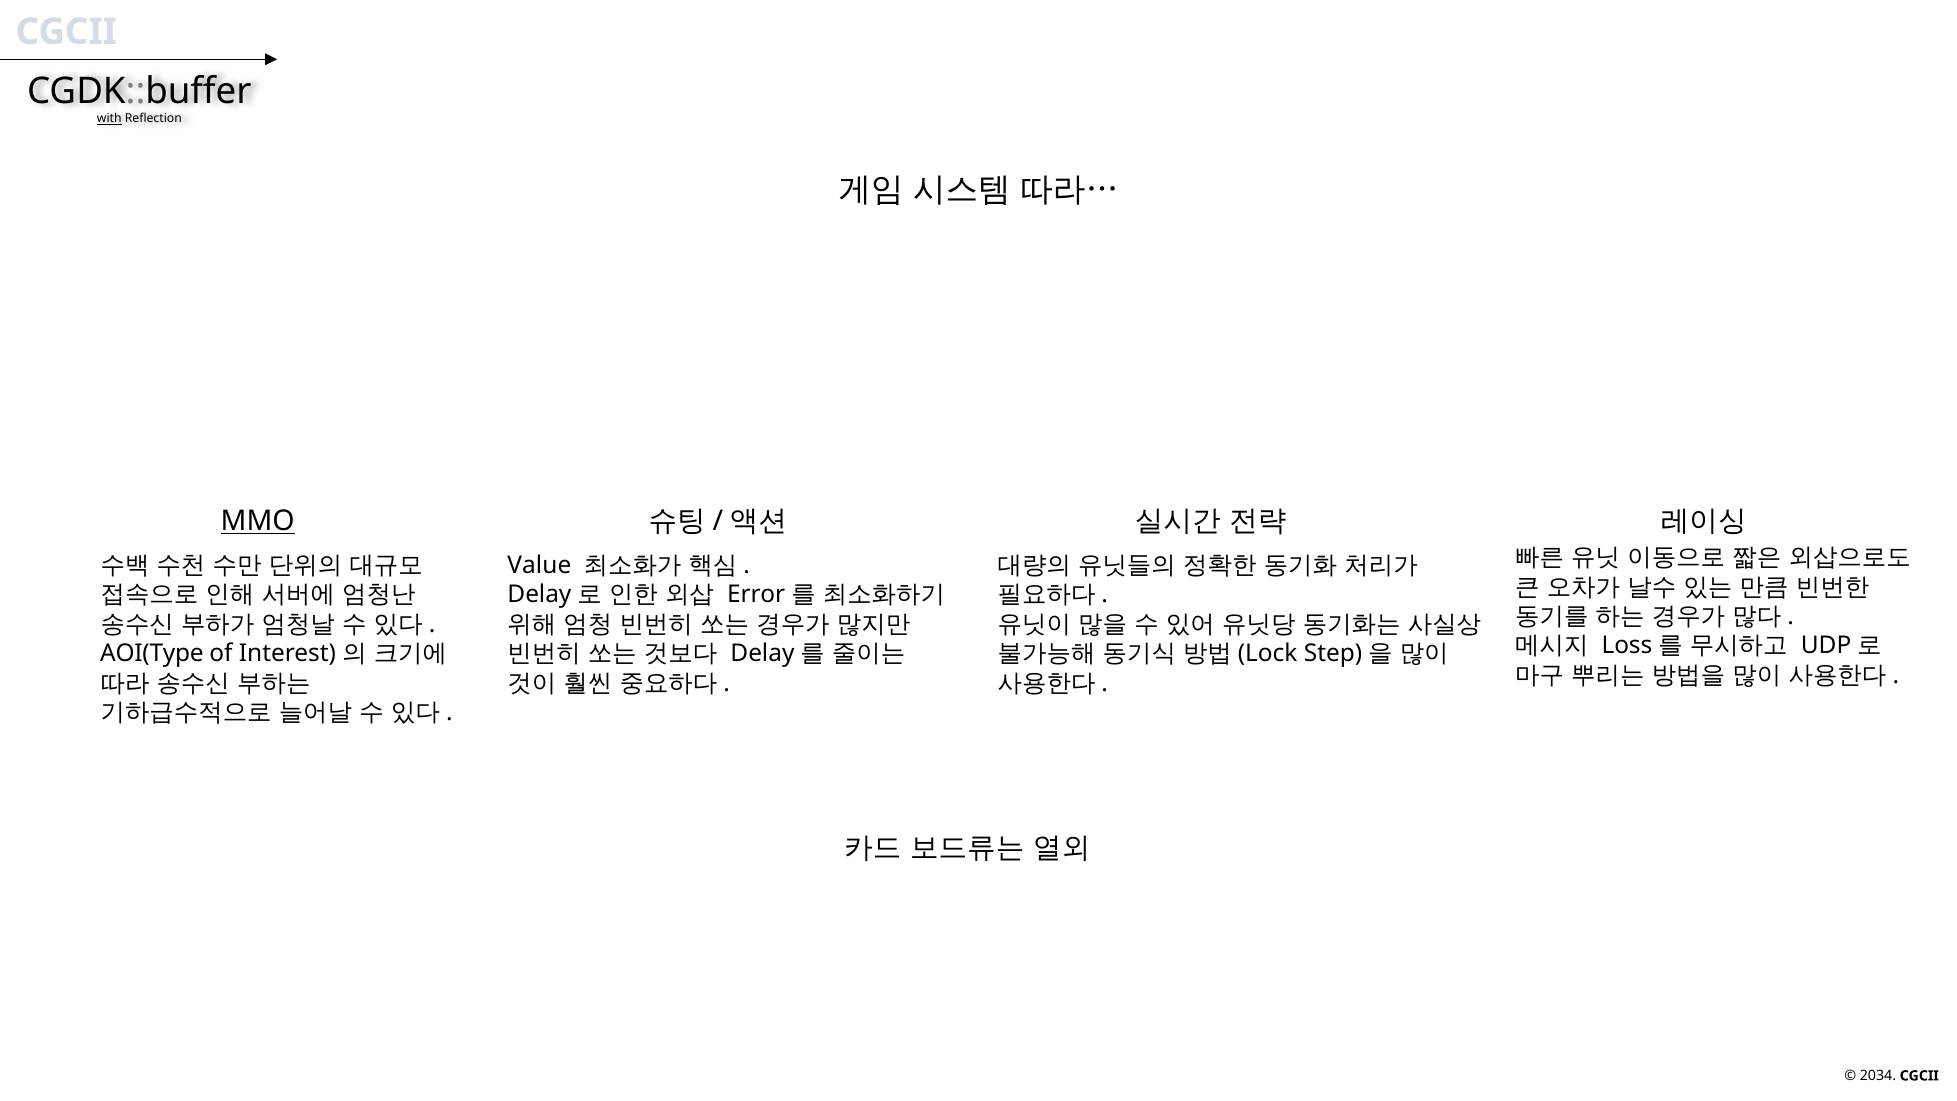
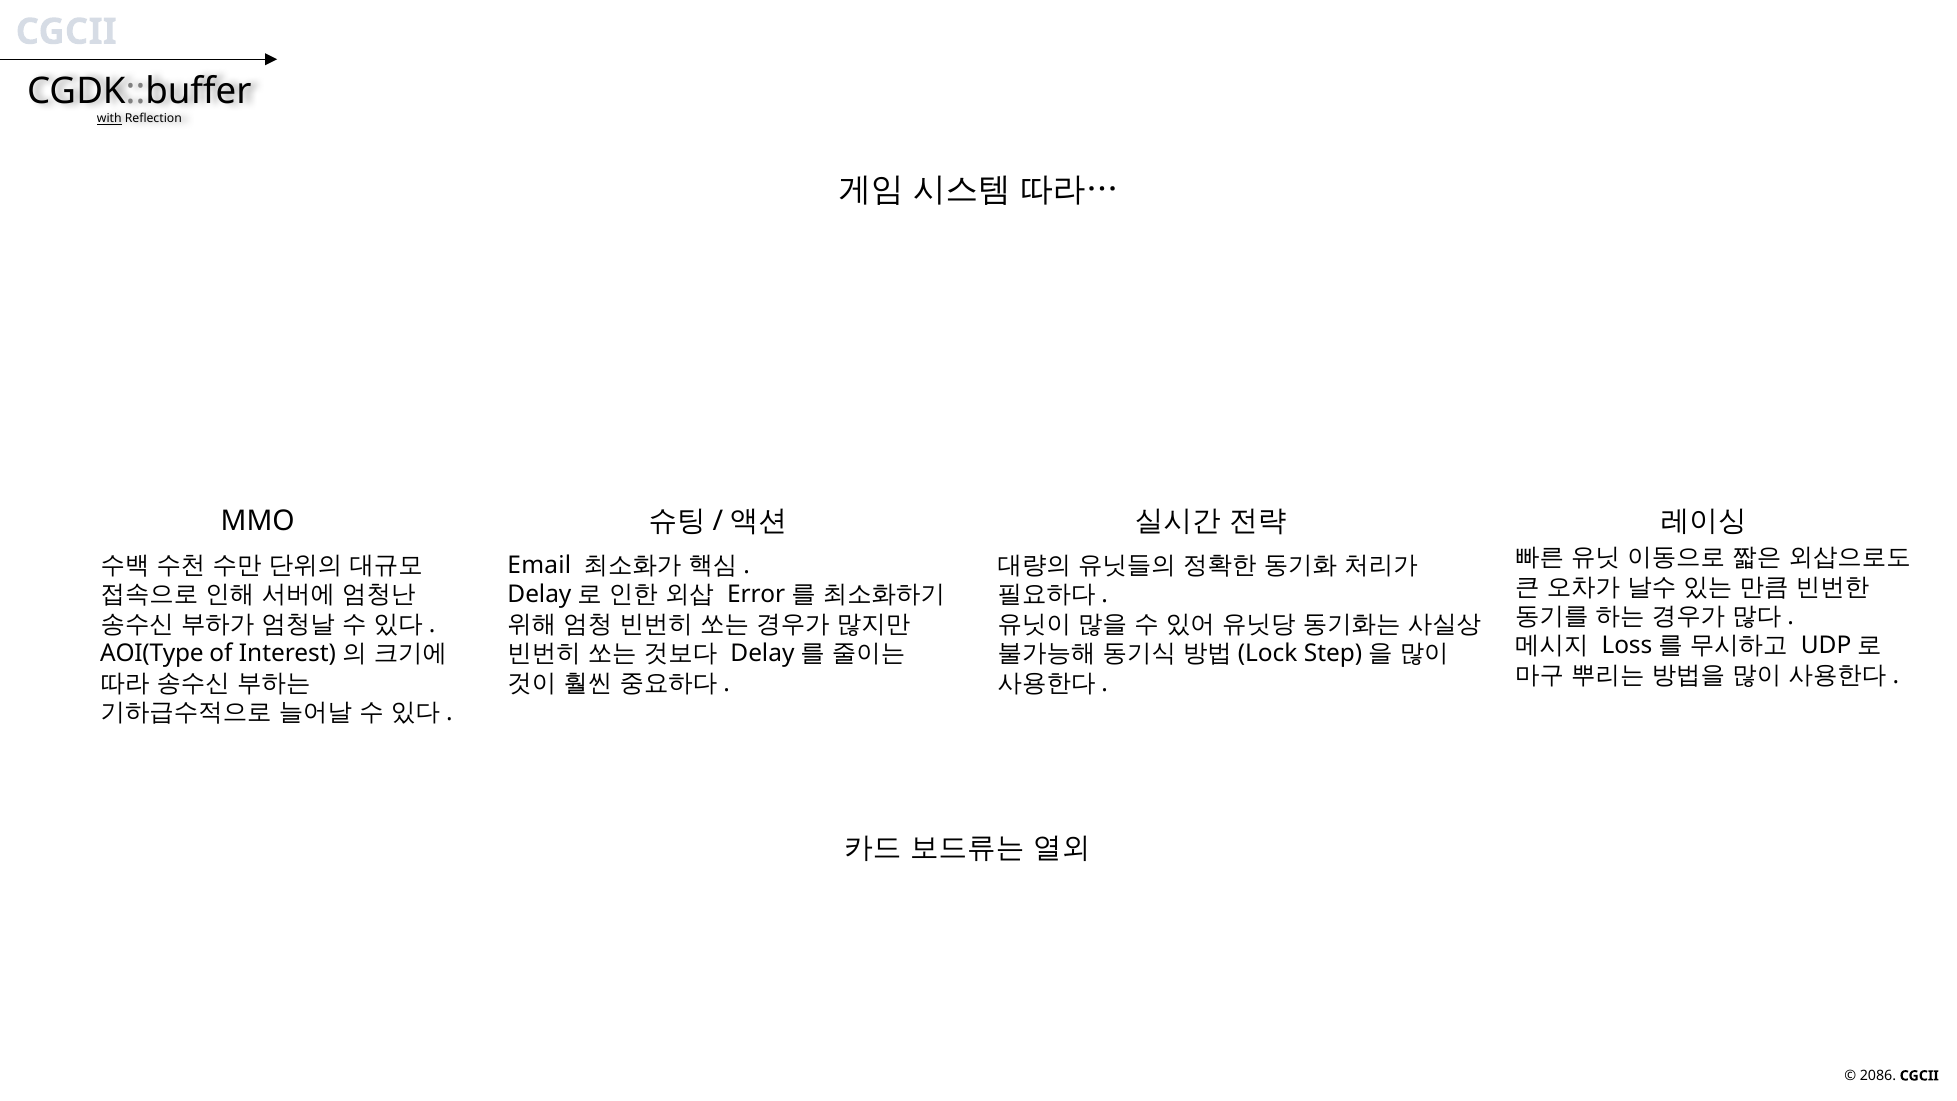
MMO underline: present -> none (258, 521)
Value: Value -> Email (539, 565)
2034: 2034 -> 2086 (1878, 1076)
